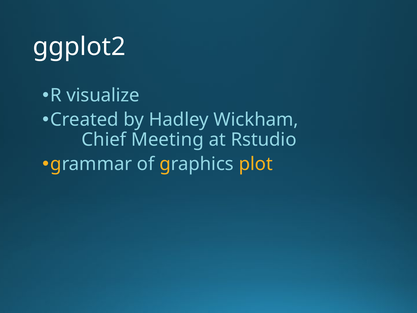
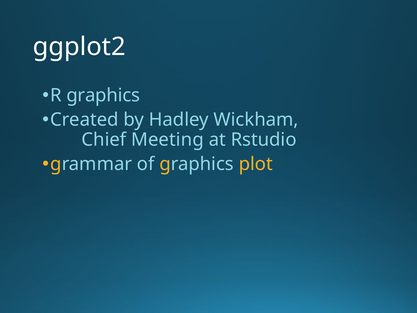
R visualize: visualize -> graphics (103, 95)
